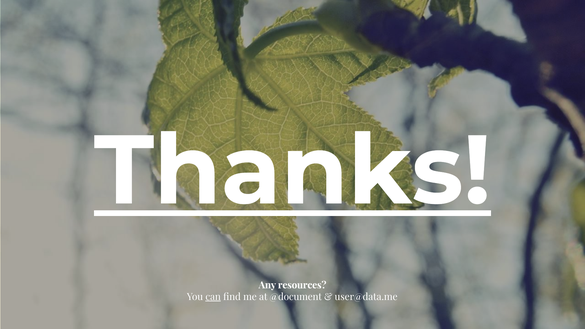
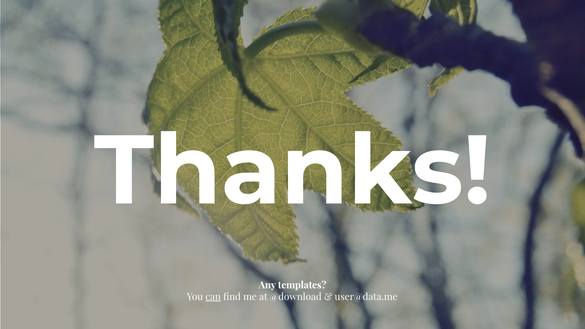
Thanks underline: present -> none (293, 171)
resources: resources -> templates (302, 285)
@document: @document -> @download (296, 297)
